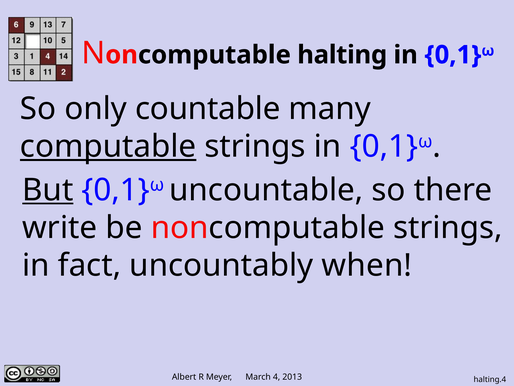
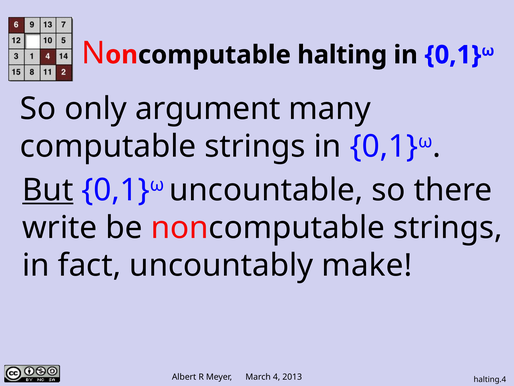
countable: countable -> argument (208, 109)
computable underline: present -> none (108, 146)
when: when -> make (367, 265)
